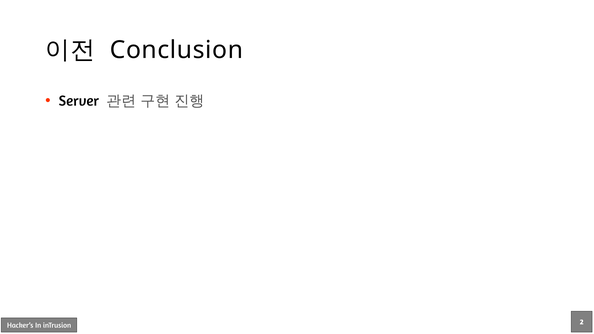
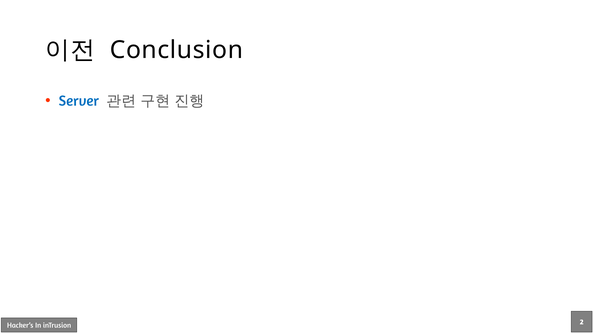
Server colour: black -> blue (79, 101)
